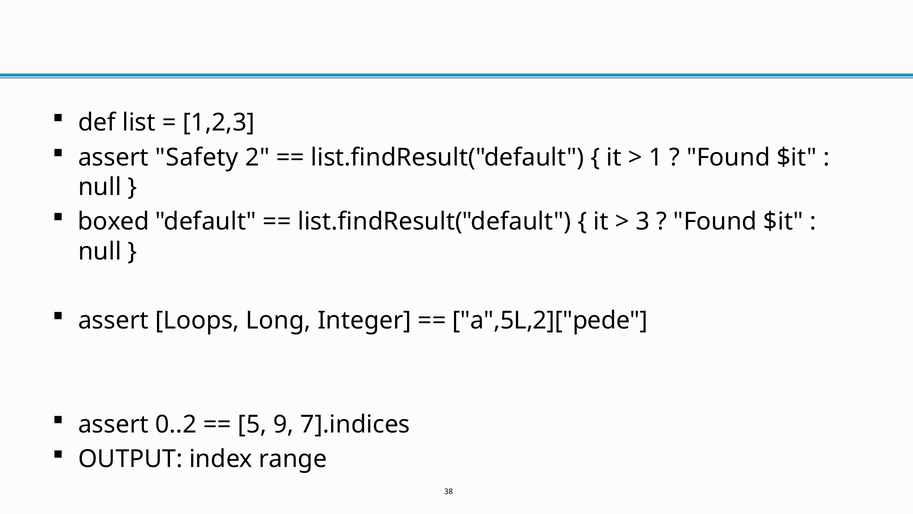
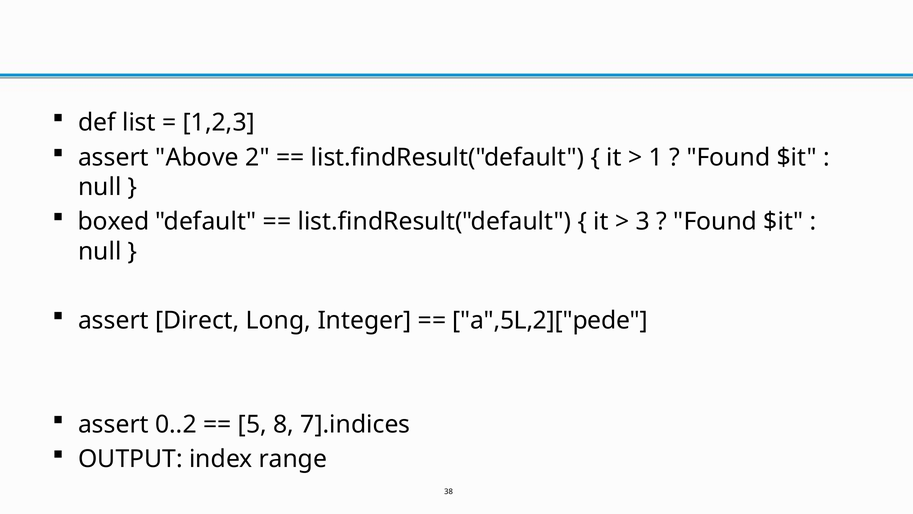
Safety: Safety -> Above (197, 157)
Loops: Loops -> Direct (197, 320)
9: 9 -> 8 (284, 424)
